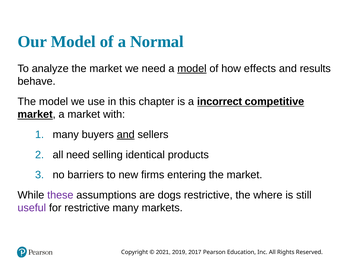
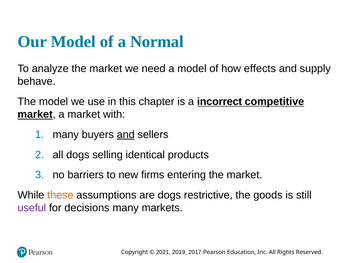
model underline: present -> none (192, 69)
results: results -> supply (315, 69)
all need: need -> dogs (78, 155)
these colour: purple -> orange (60, 195)
where: where -> goods (268, 195)
for restrictive: restrictive -> decisions (87, 208)
